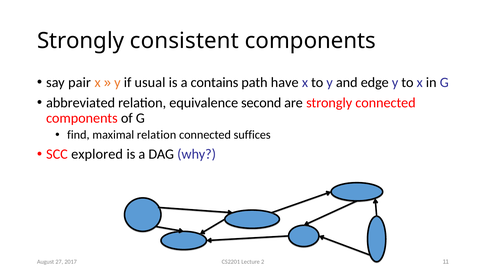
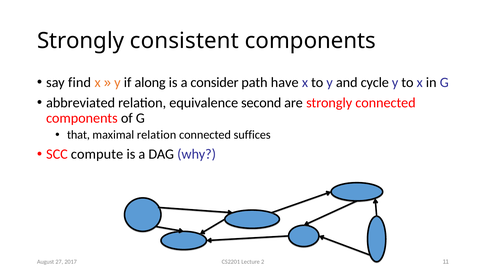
pair: pair -> find (80, 82)
usual: usual -> along (150, 82)
contains: contains -> consider (214, 82)
edge: edge -> cycle (375, 82)
find: find -> that (78, 135)
explored: explored -> compute (97, 154)
